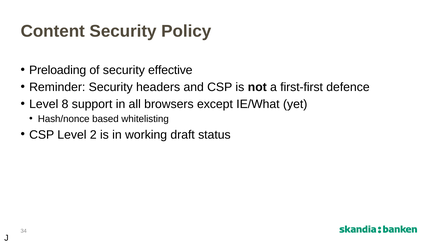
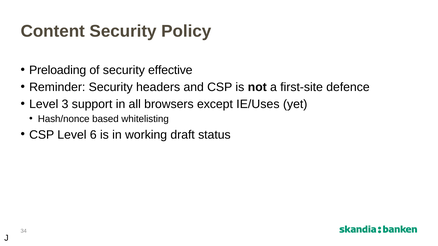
first-first: first-first -> first-site (302, 87)
8: 8 -> 3 (65, 104)
IE/What: IE/What -> IE/Uses (258, 104)
2: 2 -> 6 (93, 135)
